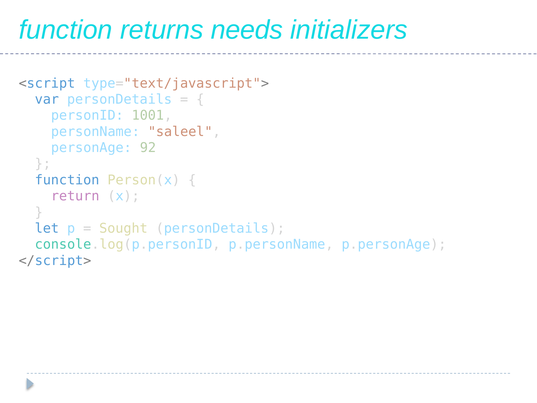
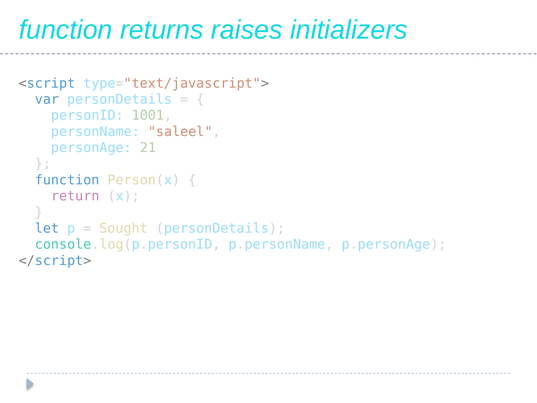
needs: needs -> raises (247, 30)
92: 92 -> 21 (148, 148)
